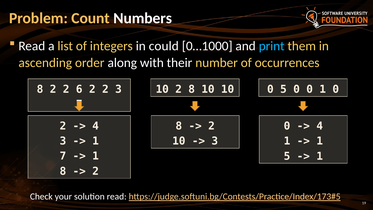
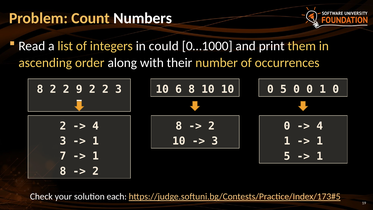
print colour: light blue -> white (272, 46)
6: 6 -> 9 (79, 89)
10 2: 2 -> 6 (179, 89)
solution read: read -> each (117, 197)
